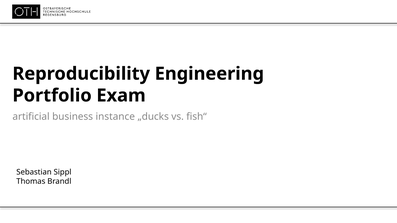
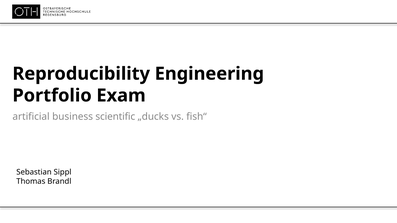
instance: instance -> scientific (115, 117)
